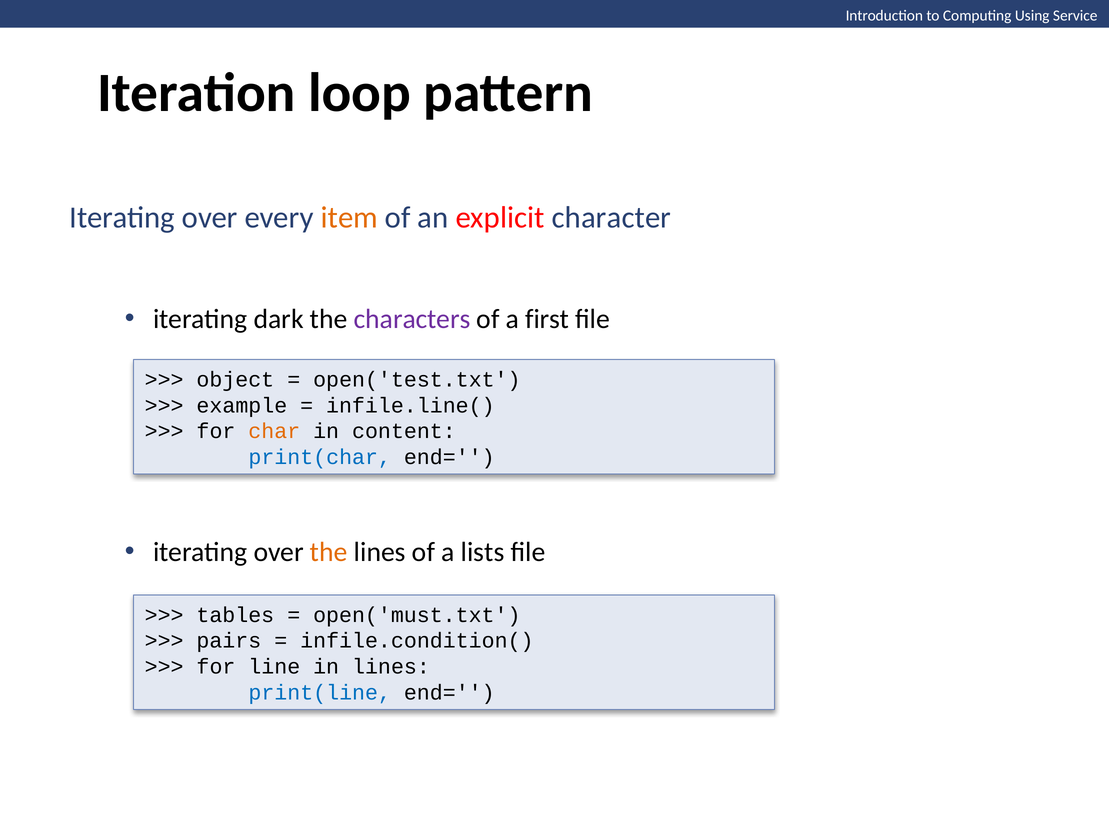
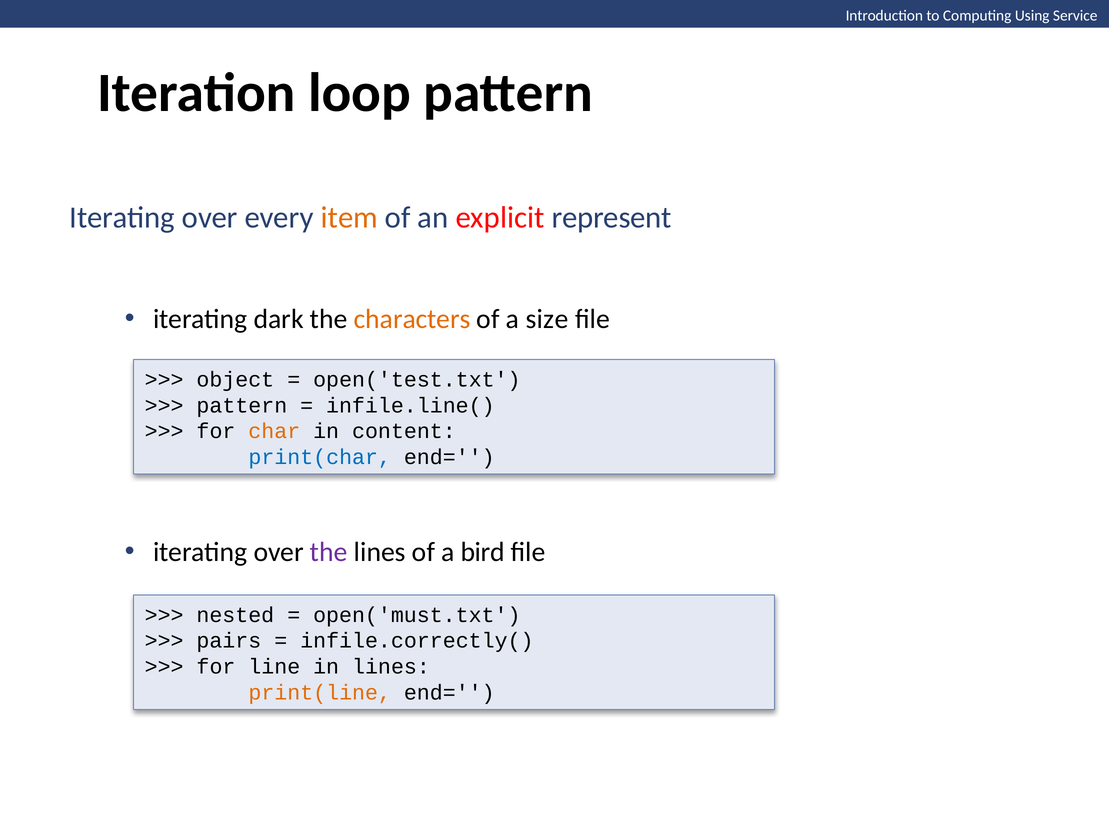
character: character -> represent (612, 217)
characters colour: purple -> orange (412, 319)
first: first -> size (547, 319)
example: example -> pattern (242, 405)
the colour: orange -> purple (329, 552)
lists: lists -> bird (483, 552)
tables: tables -> nested (235, 615)
infile.condition(: infile.condition( -> infile.correctly( (417, 641)
print(line colour: blue -> orange (320, 692)
